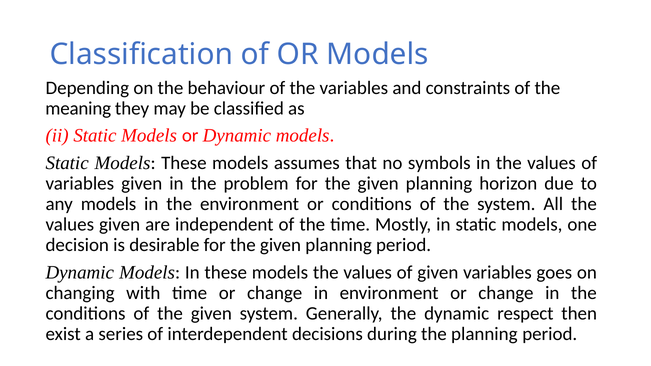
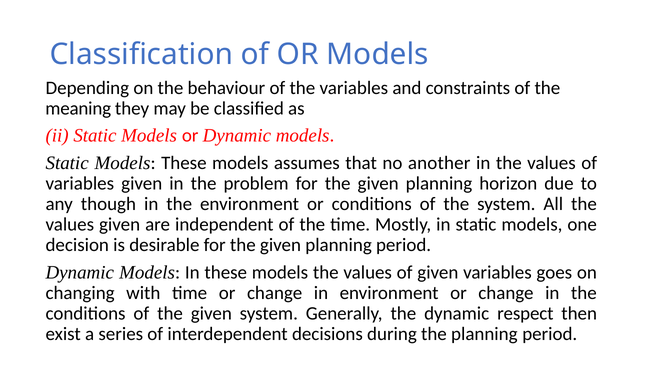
symbols: symbols -> another (439, 163)
any models: models -> though (108, 204)
